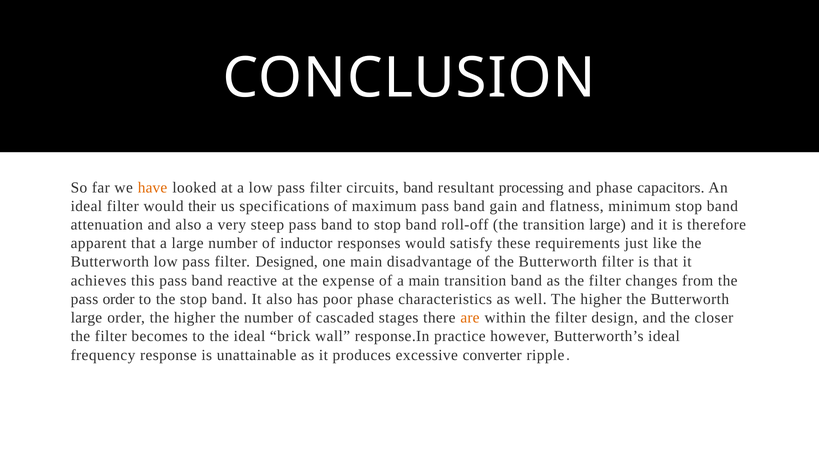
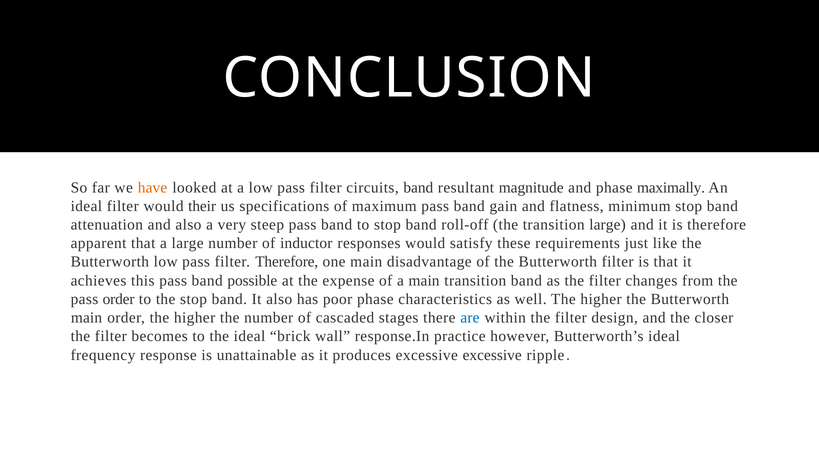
processing: processing -> magnitude (531, 187)
capacitors: capacitors -> maximally (671, 187)
filter Designed: Designed -> Therefore (287, 262)
reactive: reactive -> possible (252, 280)
large: large -> main (87, 318)
are colour: orange -> blue (470, 318)
excessive converter: converter -> excessive (492, 355)
